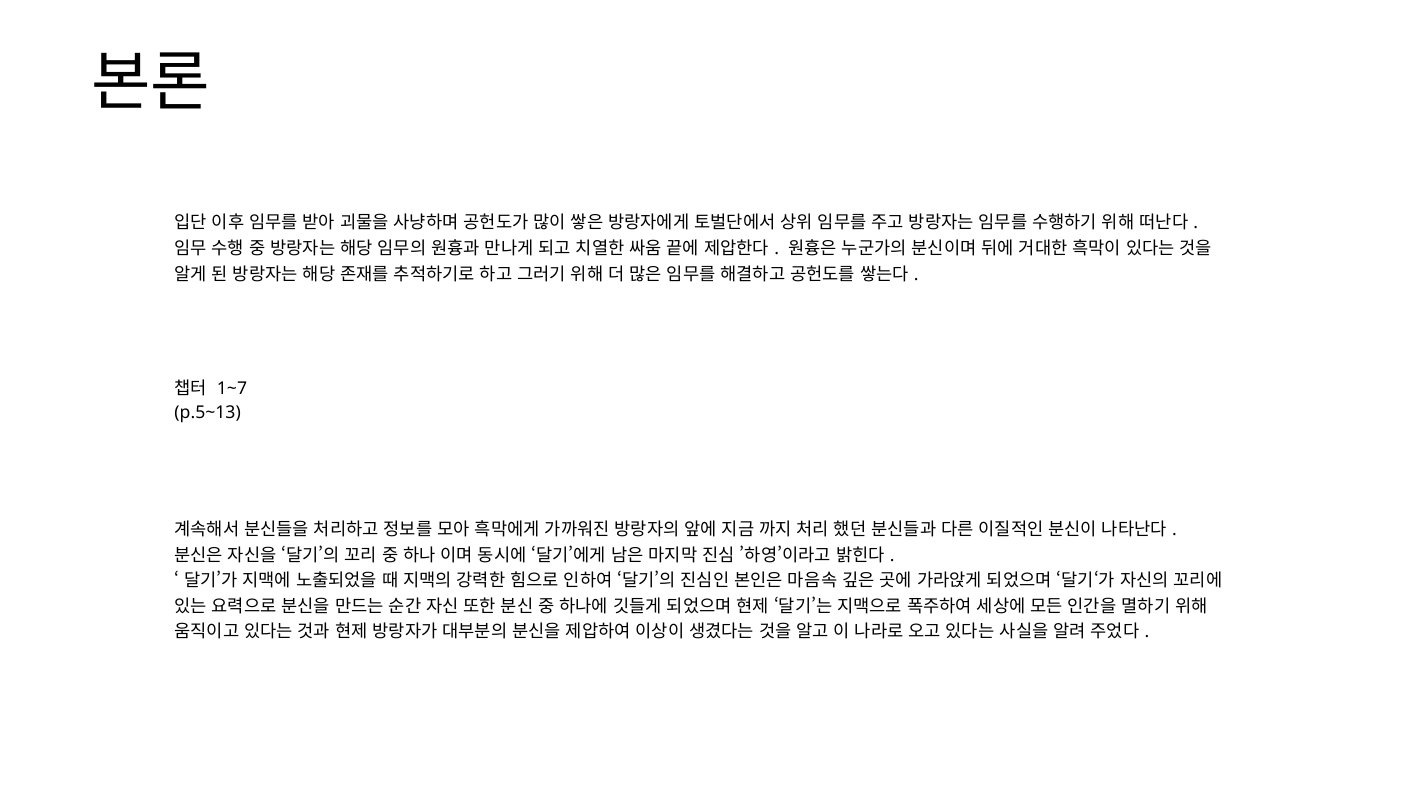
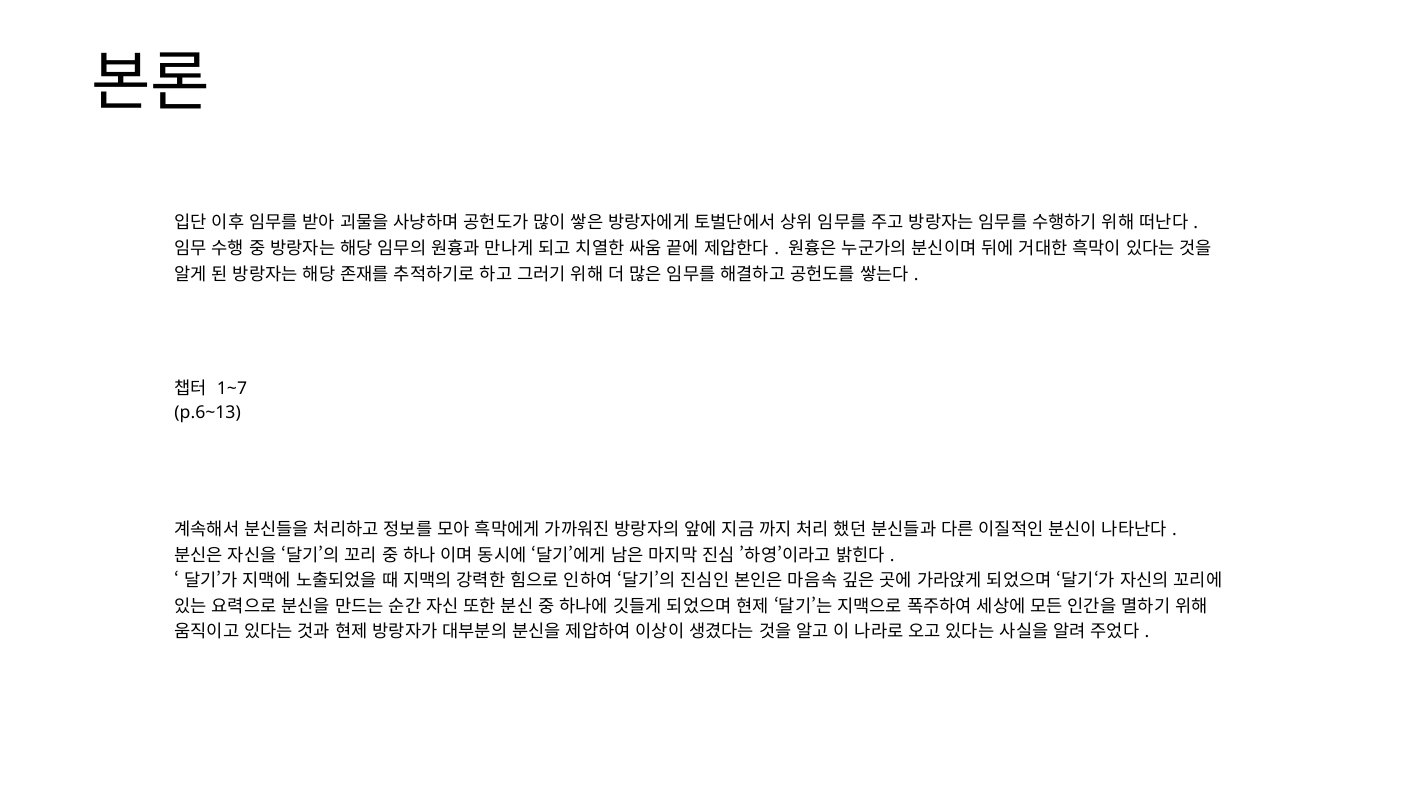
p.5~13: p.5~13 -> p.6~13 (208, 413)
